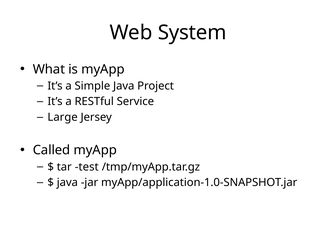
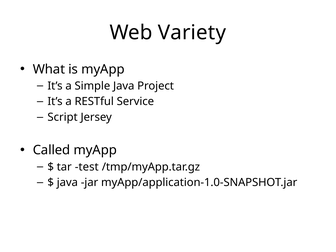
System: System -> Variety (192, 33)
Large: Large -> Script (63, 117)
